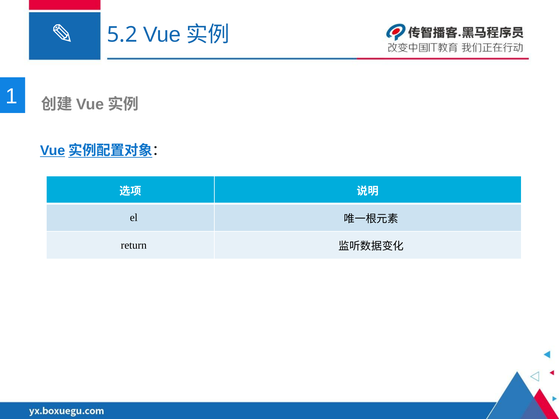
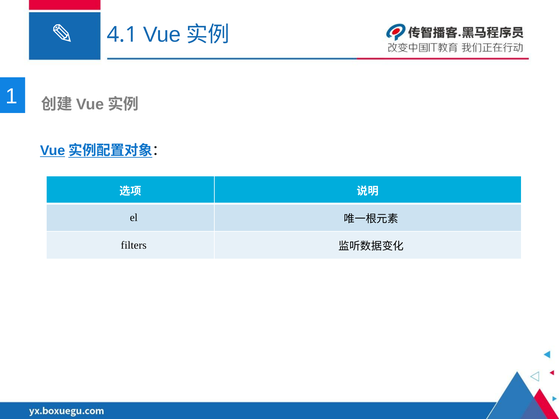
5.2: 5.2 -> 4.1 (122, 35)
return: return -> filters (134, 245)
